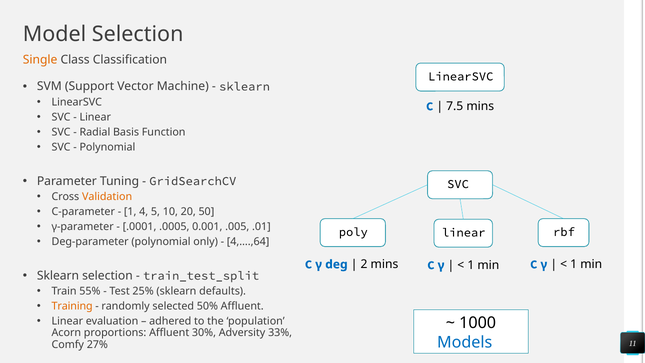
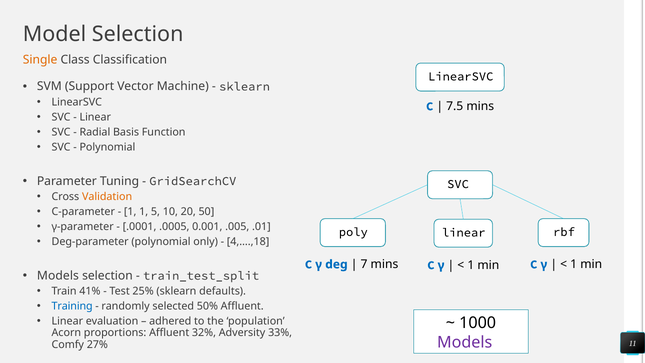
1 4: 4 -> 1 (144, 212)
4,….,64: 4,….,64 -> 4,….,18 (248, 242)
2: 2 -> 7 (364, 264)
Sklearn: Sklearn -> Models (58, 276)
55%: 55% -> 41% (90, 291)
Training colour: orange -> blue (72, 306)
30%: 30% -> 32% (204, 333)
Models colour: blue -> purple (465, 342)
